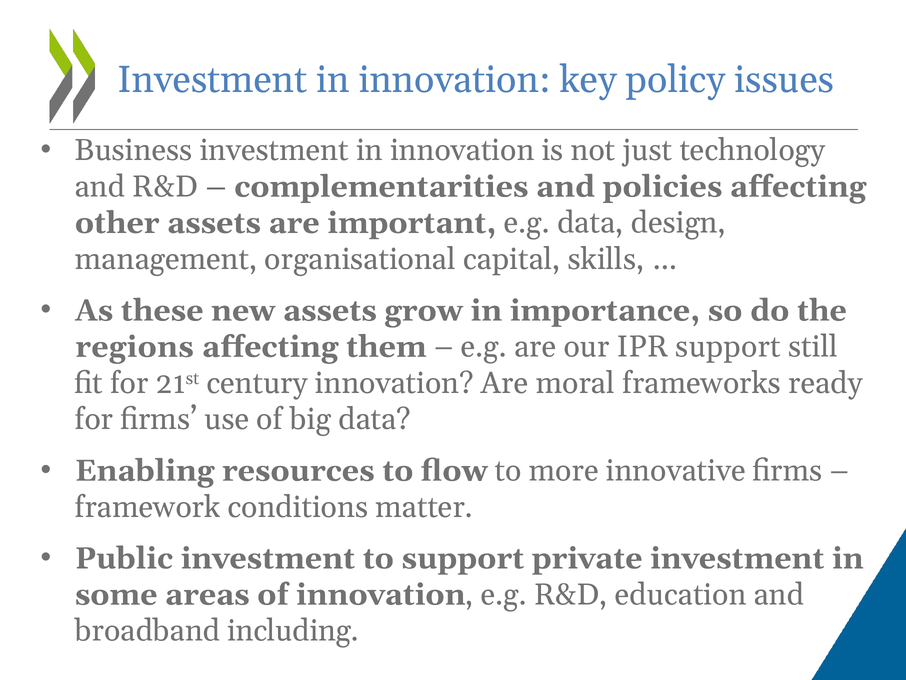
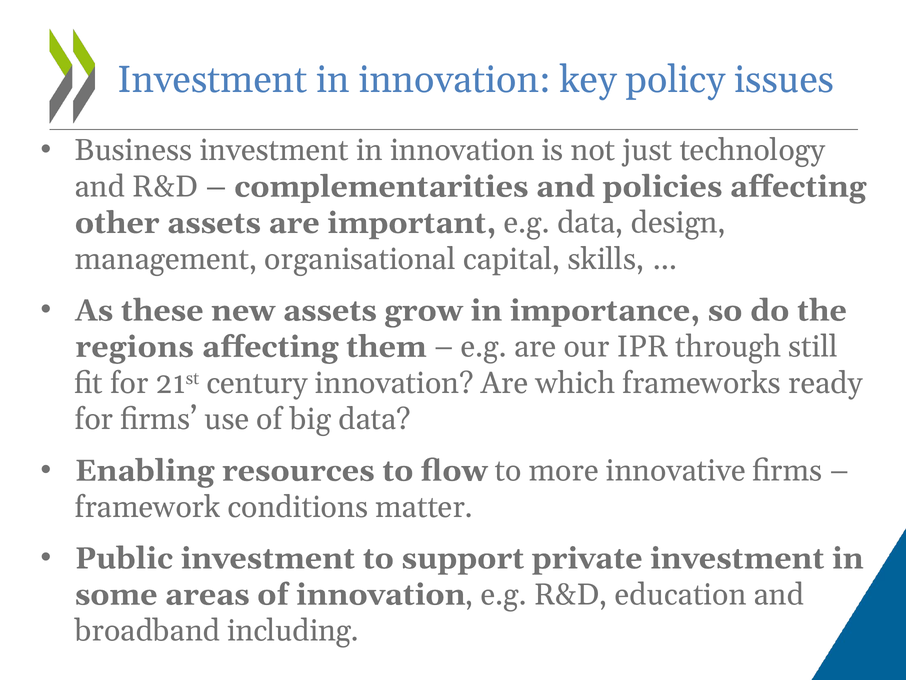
IPR support: support -> through (728, 347)
moral: moral -> which (575, 383)
